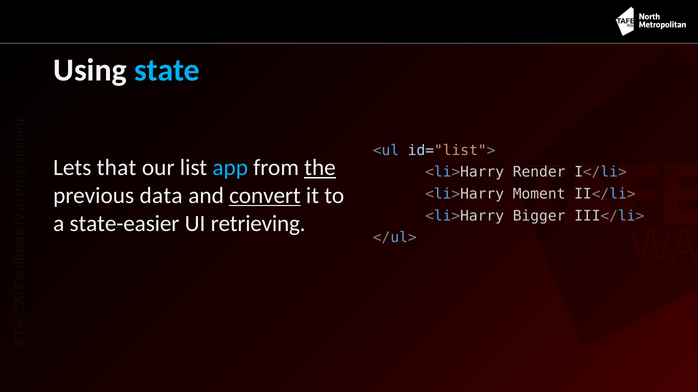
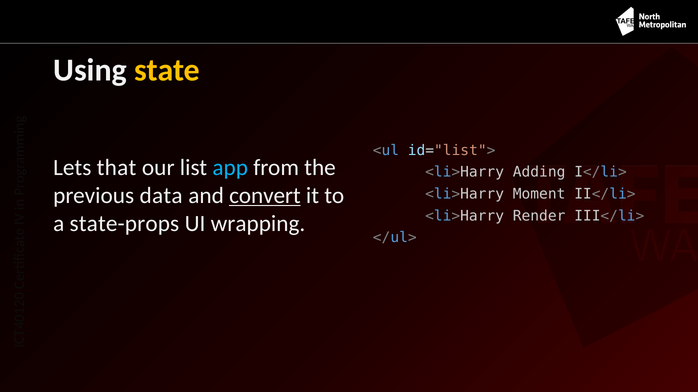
state colour: light blue -> yellow (167, 70)
the underline: present -> none (320, 168)
Render: Render -> Adding (539, 172)
Bigger: Bigger -> Render (539, 216)
state-easier: state-easier -> state-props (124, 224)
retrieving: retrieving -> wrapping (258, 224)
